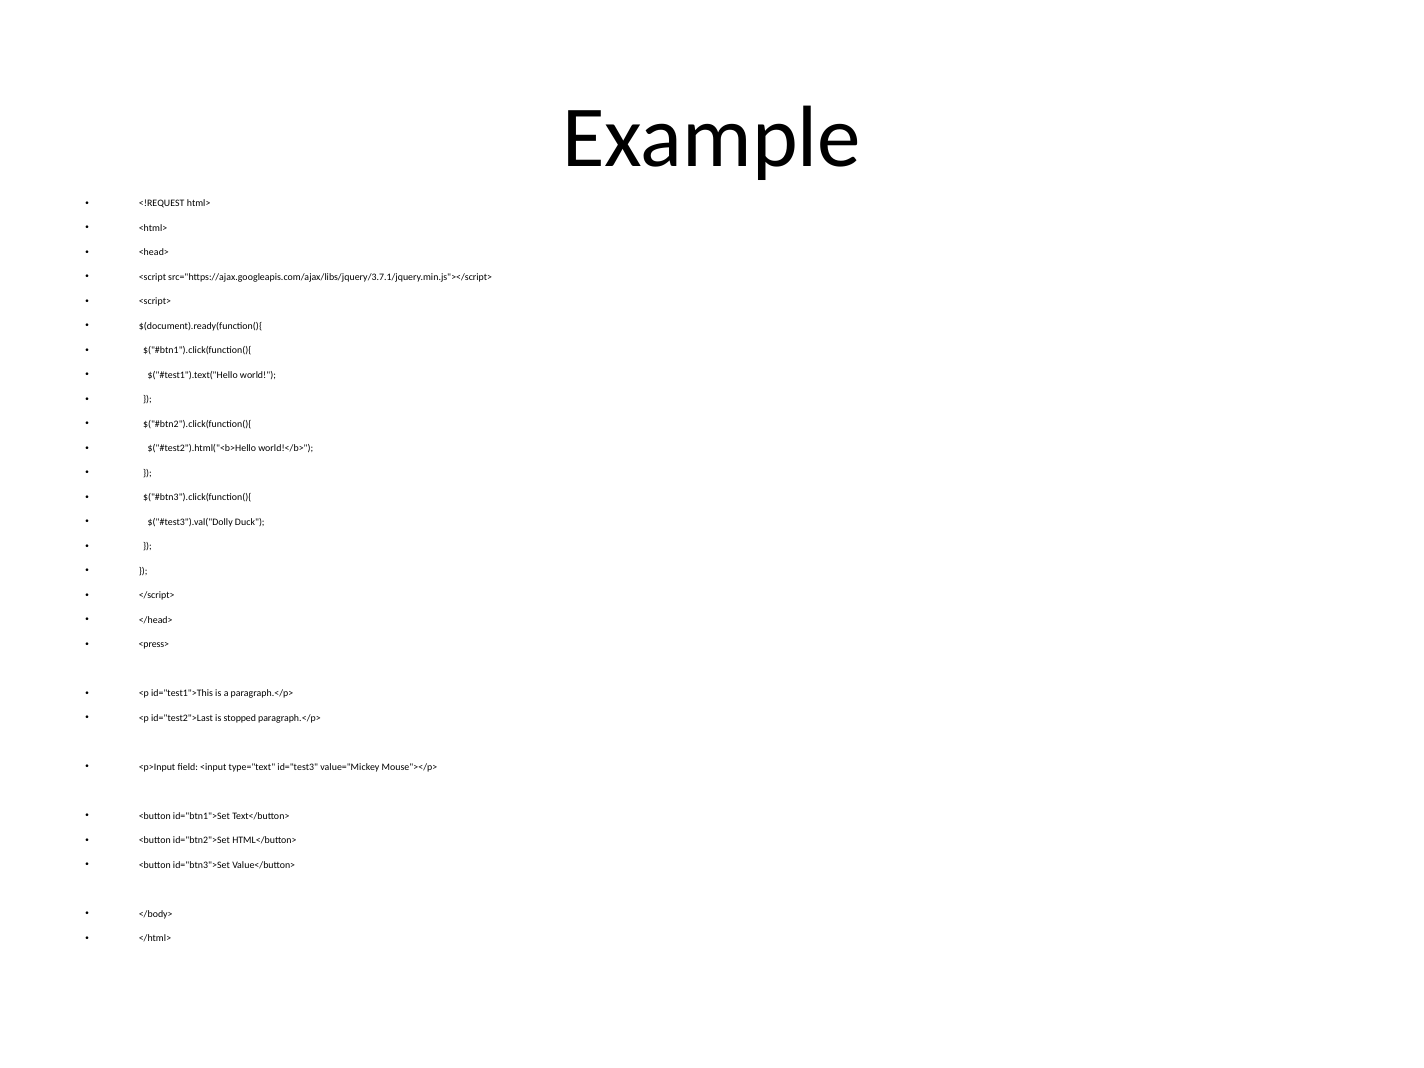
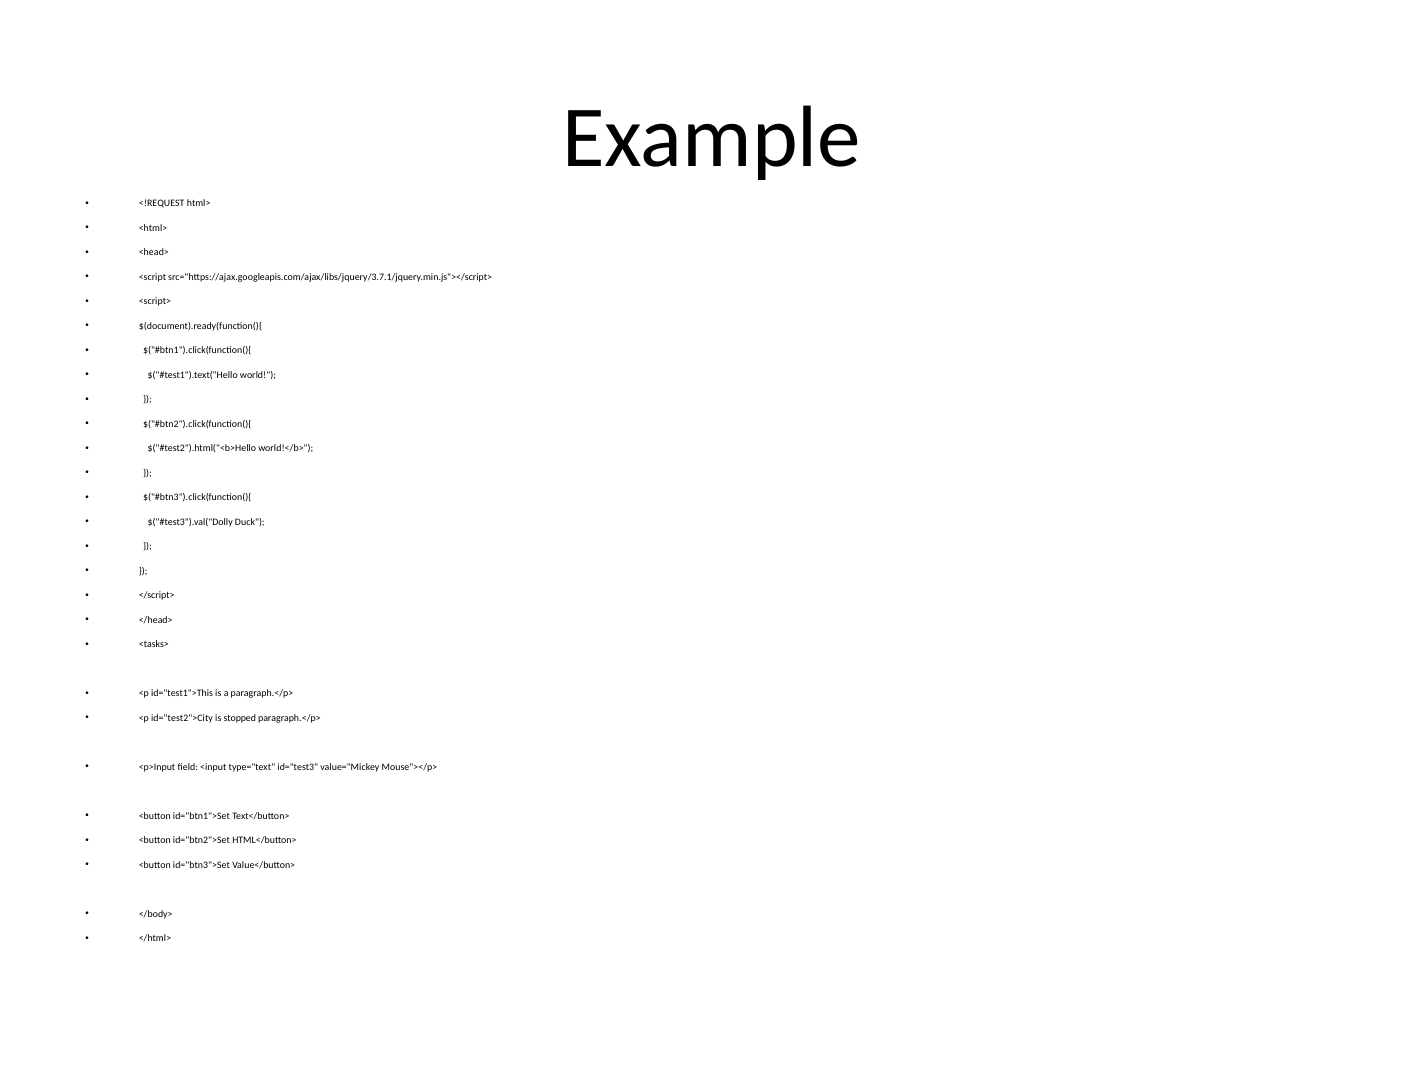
<press>: <press> -> <tasks> (154, 645)
id="test2">Last: id="test2">Last -> id="test2">City (182, 718)
